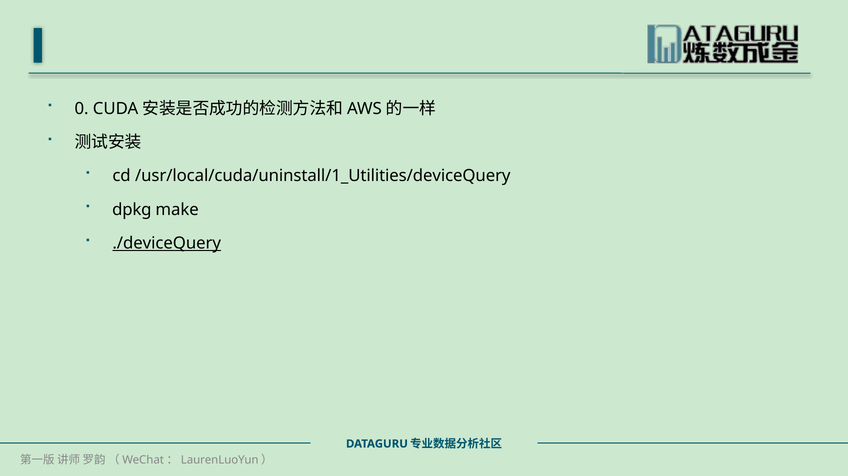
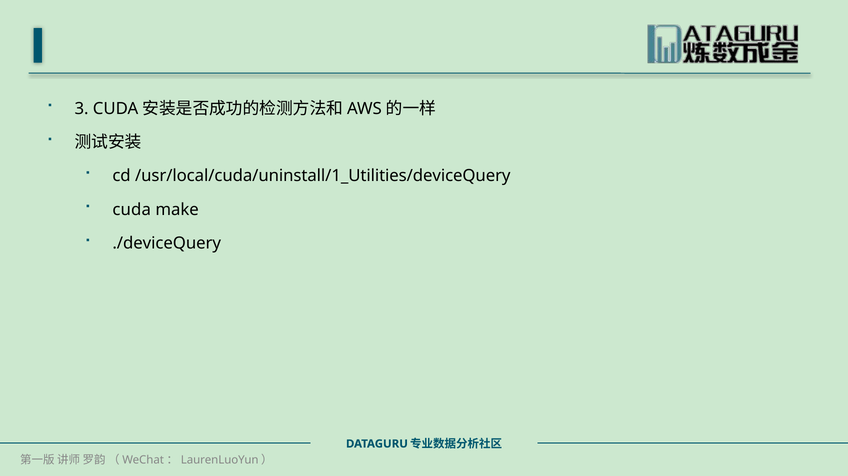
0: 0 -> 3 (82, 109)
dpkg: dpkg -> cuda (132, 210)
./deviceQuery underline: present -> none (167, 244)
